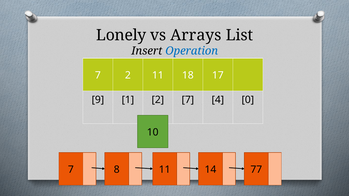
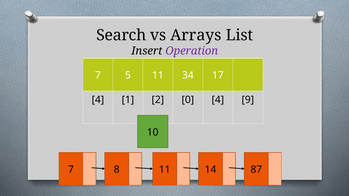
Lonely: Lonely -> Search (121, 35)
Operation colour: blue -> purple (192, 51)
7 2: 2 -> 5 (128, 75)
18: 18 -> 34 (188, 75)
9: 9 -> 4 (98, 100)
2 7: 7 -> 0 (188, 100)
0: 0 -> 9 (248, 100)
77: 77 -> 87 (256, 170)
